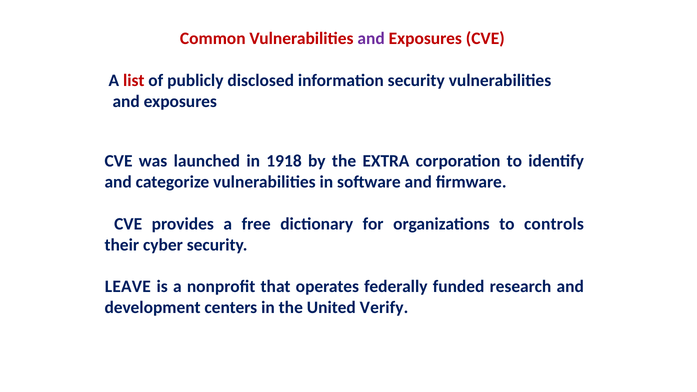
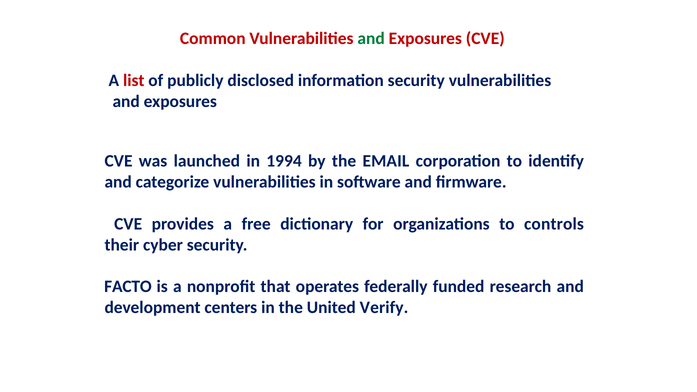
and colour: purple -> green (371, 39)
1918: 1918 -> 1994 (284, 161)
EXTRA: EXTRA -> EMAIL (386, 161)
LEAVE: LEAVE -> FACTO (128, 287)
